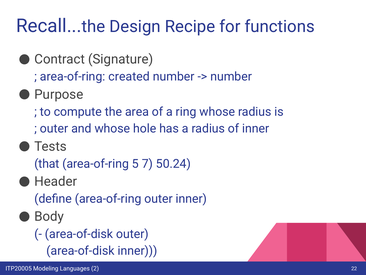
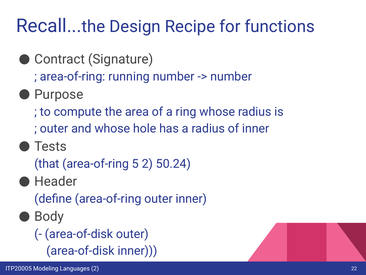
created: created -> running (129, 77)
5 7: 7 -> 2 (147, 163)
